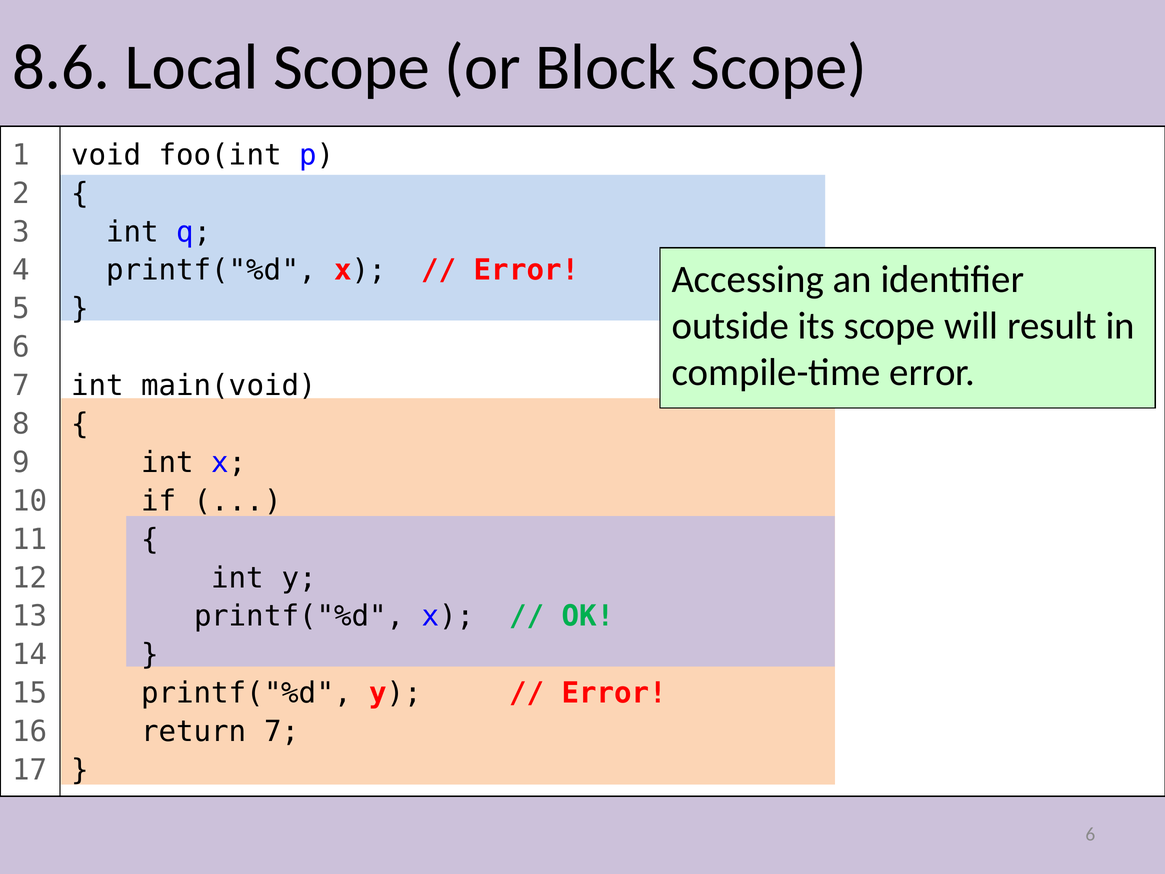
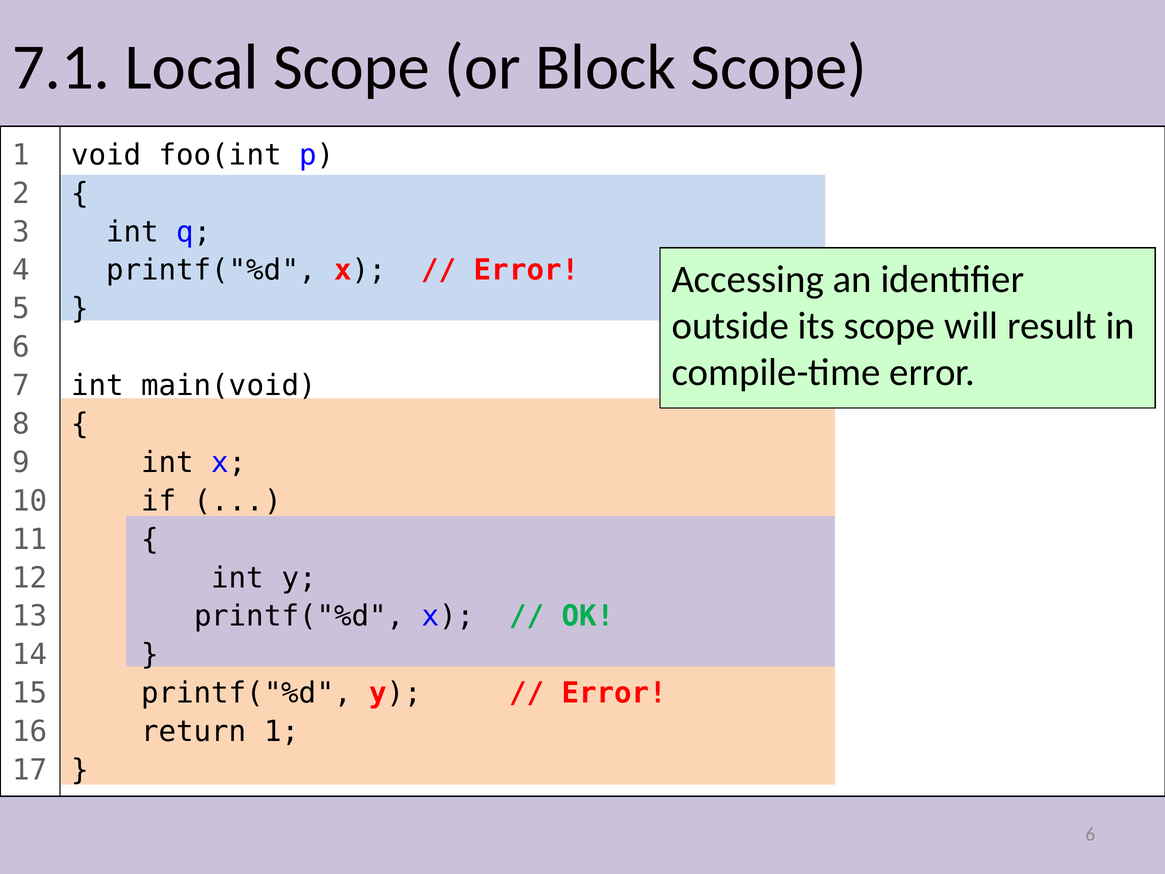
8.6: 8.6 -> 7.1 (61, 68)
return 7: 7 -> 1 (282, 731)
